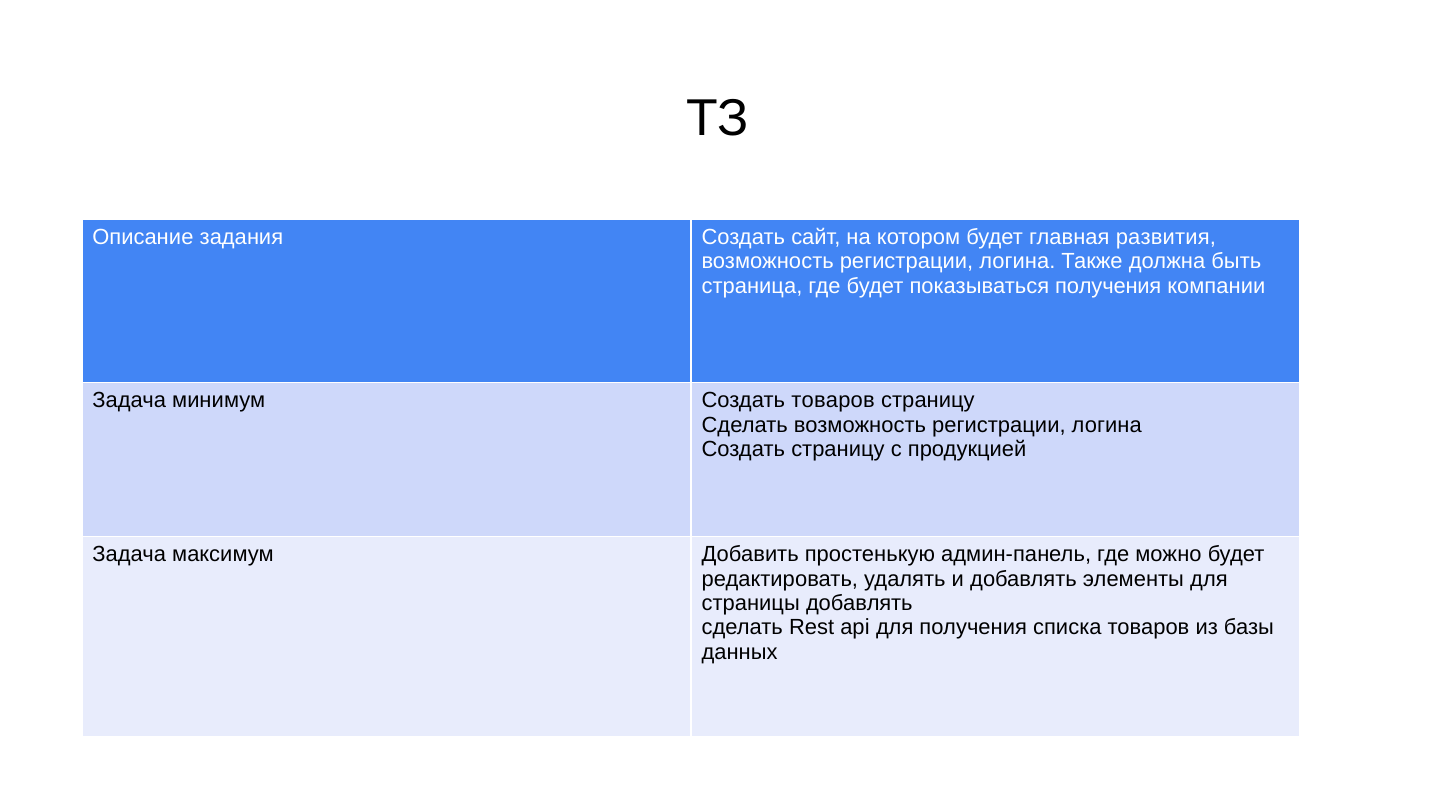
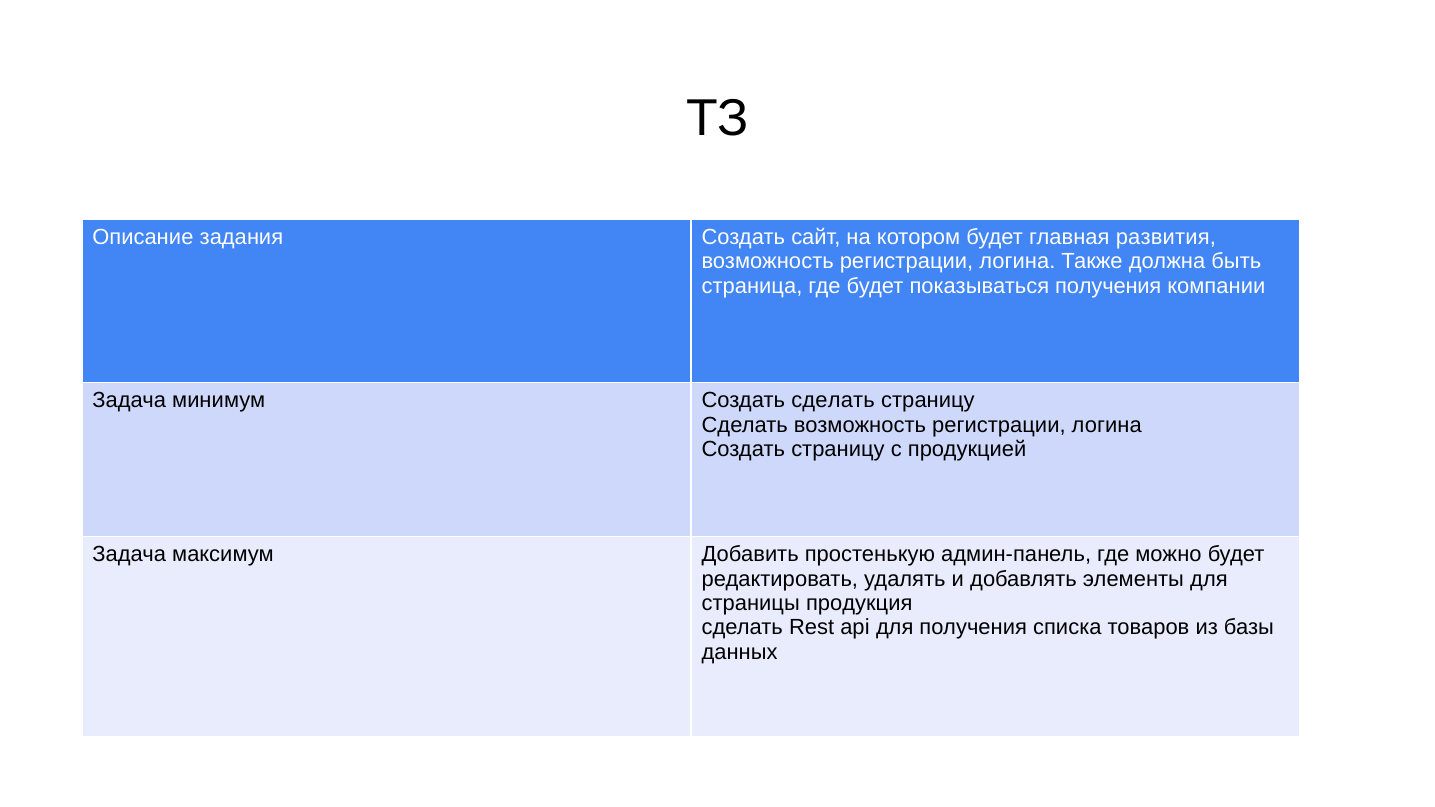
Создать товаров: товаров -> сделать (833, 401)
страницы добавлять: добавлять -> продукция (859, 603)
